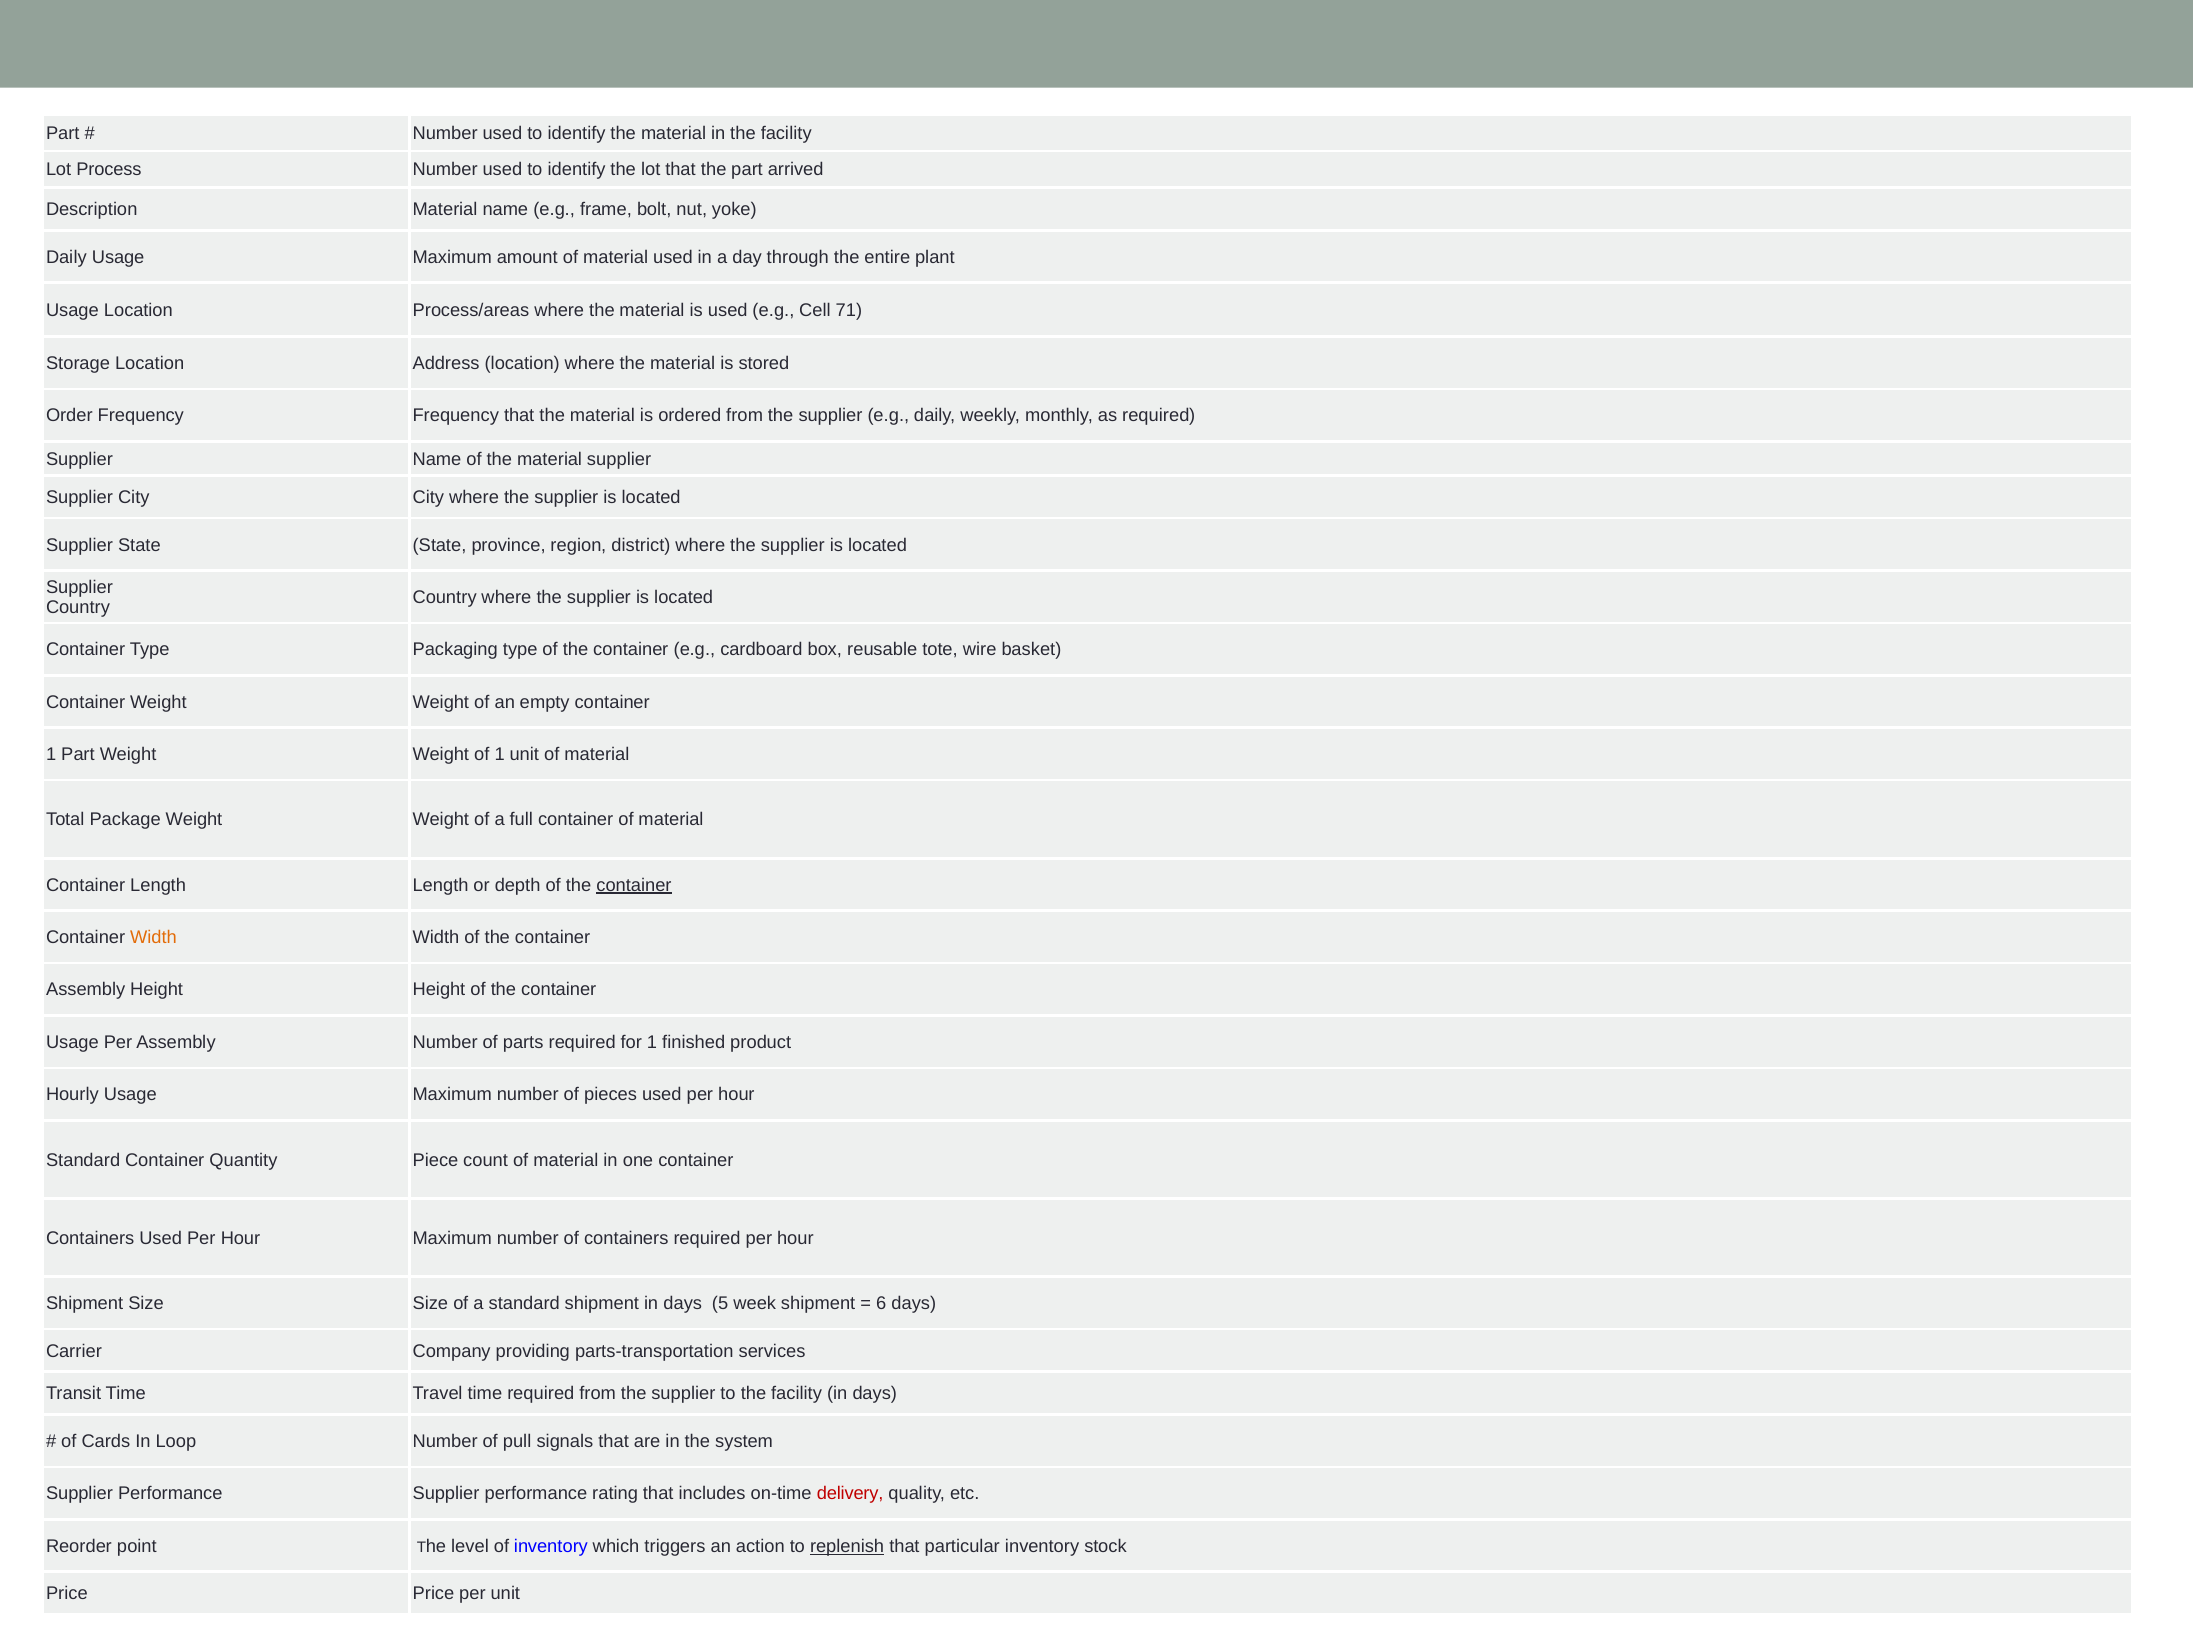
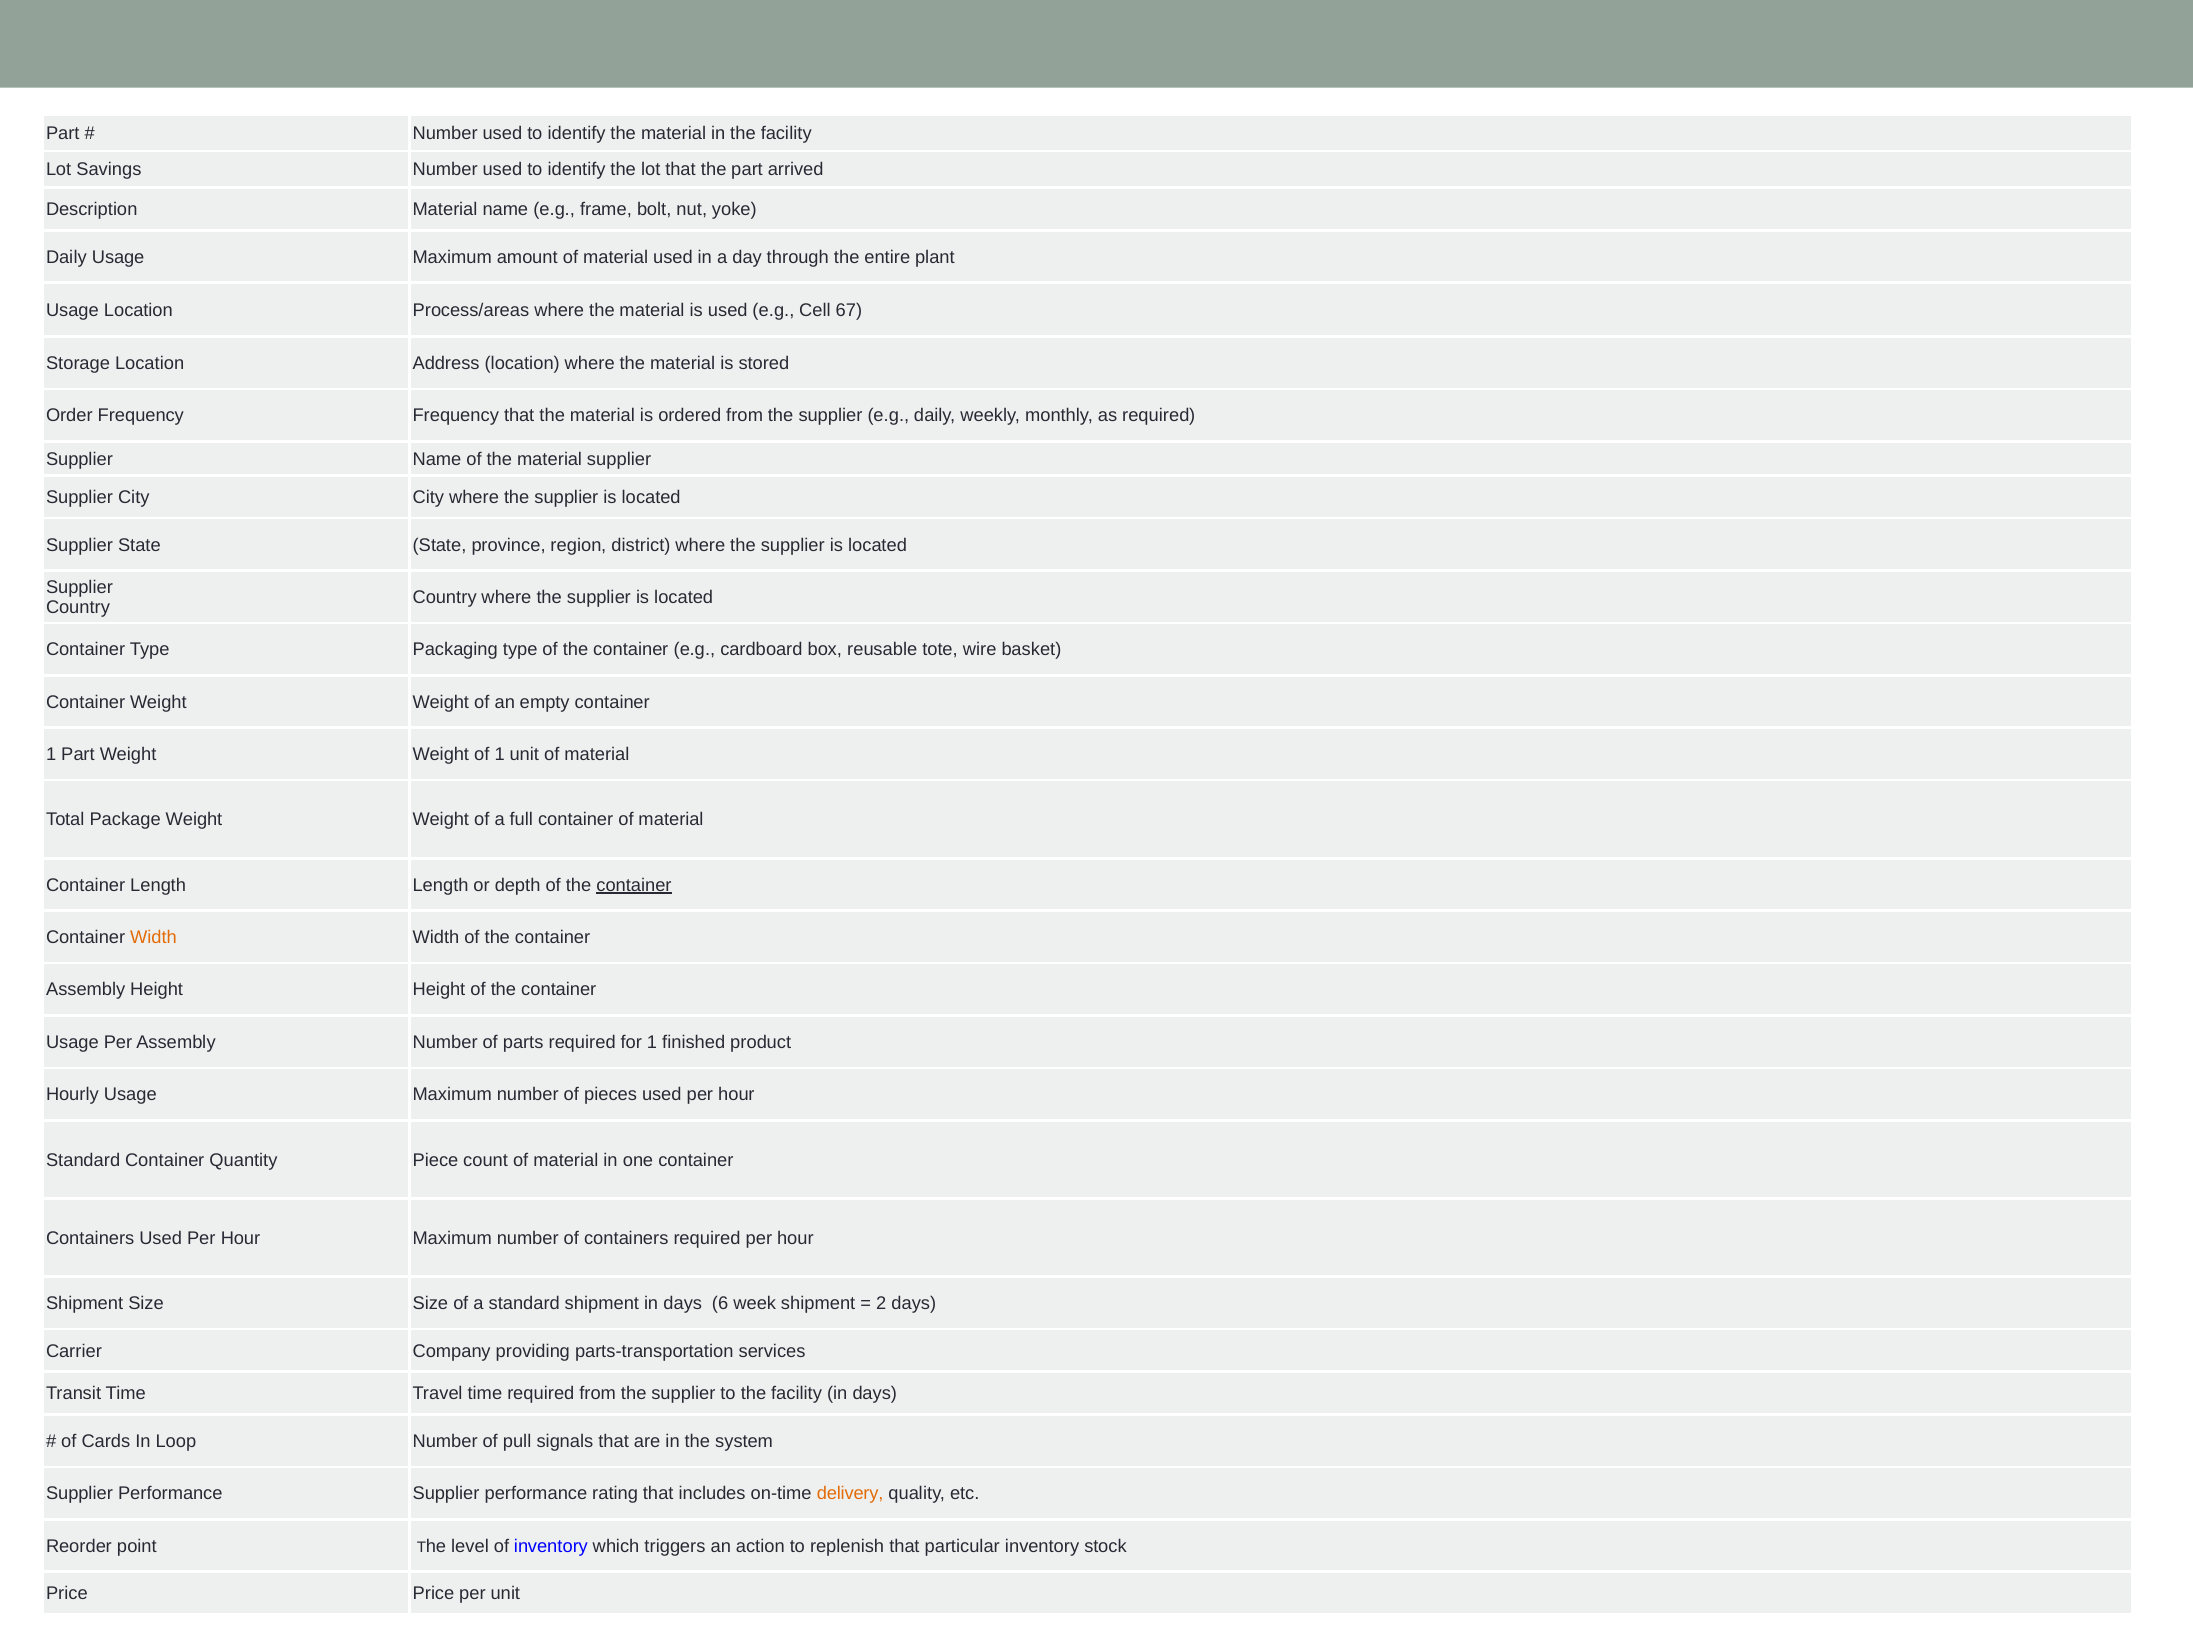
Process: Process -> Savings (109, 170)
71: 71 -> 67 (849, 310)
5: 5 -> 6 (720, 1303)
6: 6 -> 2 (881, 1303)
delivery colour: red -> orange (850, 1494)
replenish underline: present -> none (847, 1546)
